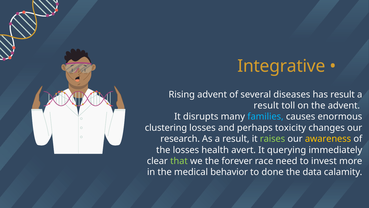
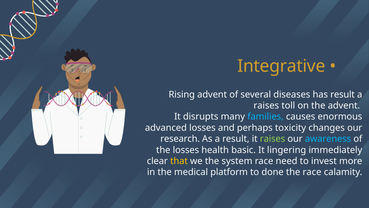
result: result -> raises (266, 105)
clustering: clustering -> advanced (166, 128)
awareness colour: yellow -> light blue (328, 139)
avert: avert -> basic (244, 150)
querying: querying -> lingering (287, 150)
that colour: light green -> yellow (179, 161)
forever: forever -> system (237, 161)
behavior: behavior -> platform (229, 172)
the data: data -> race (312, 172)
